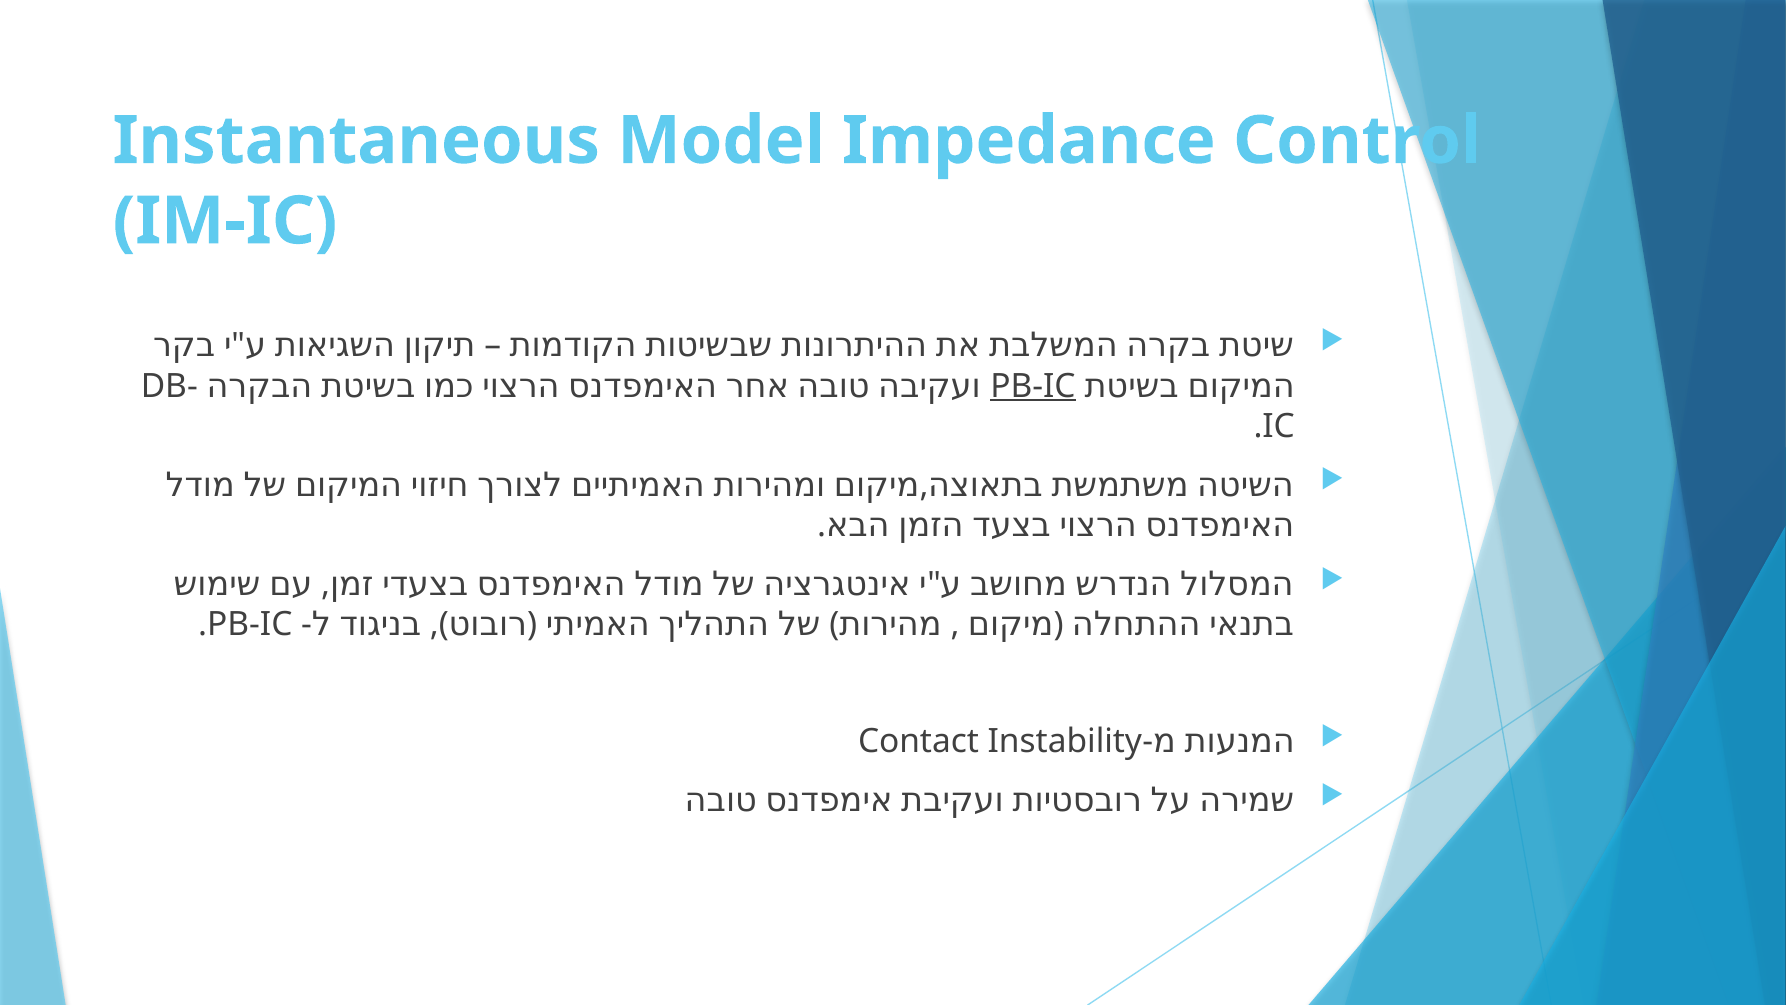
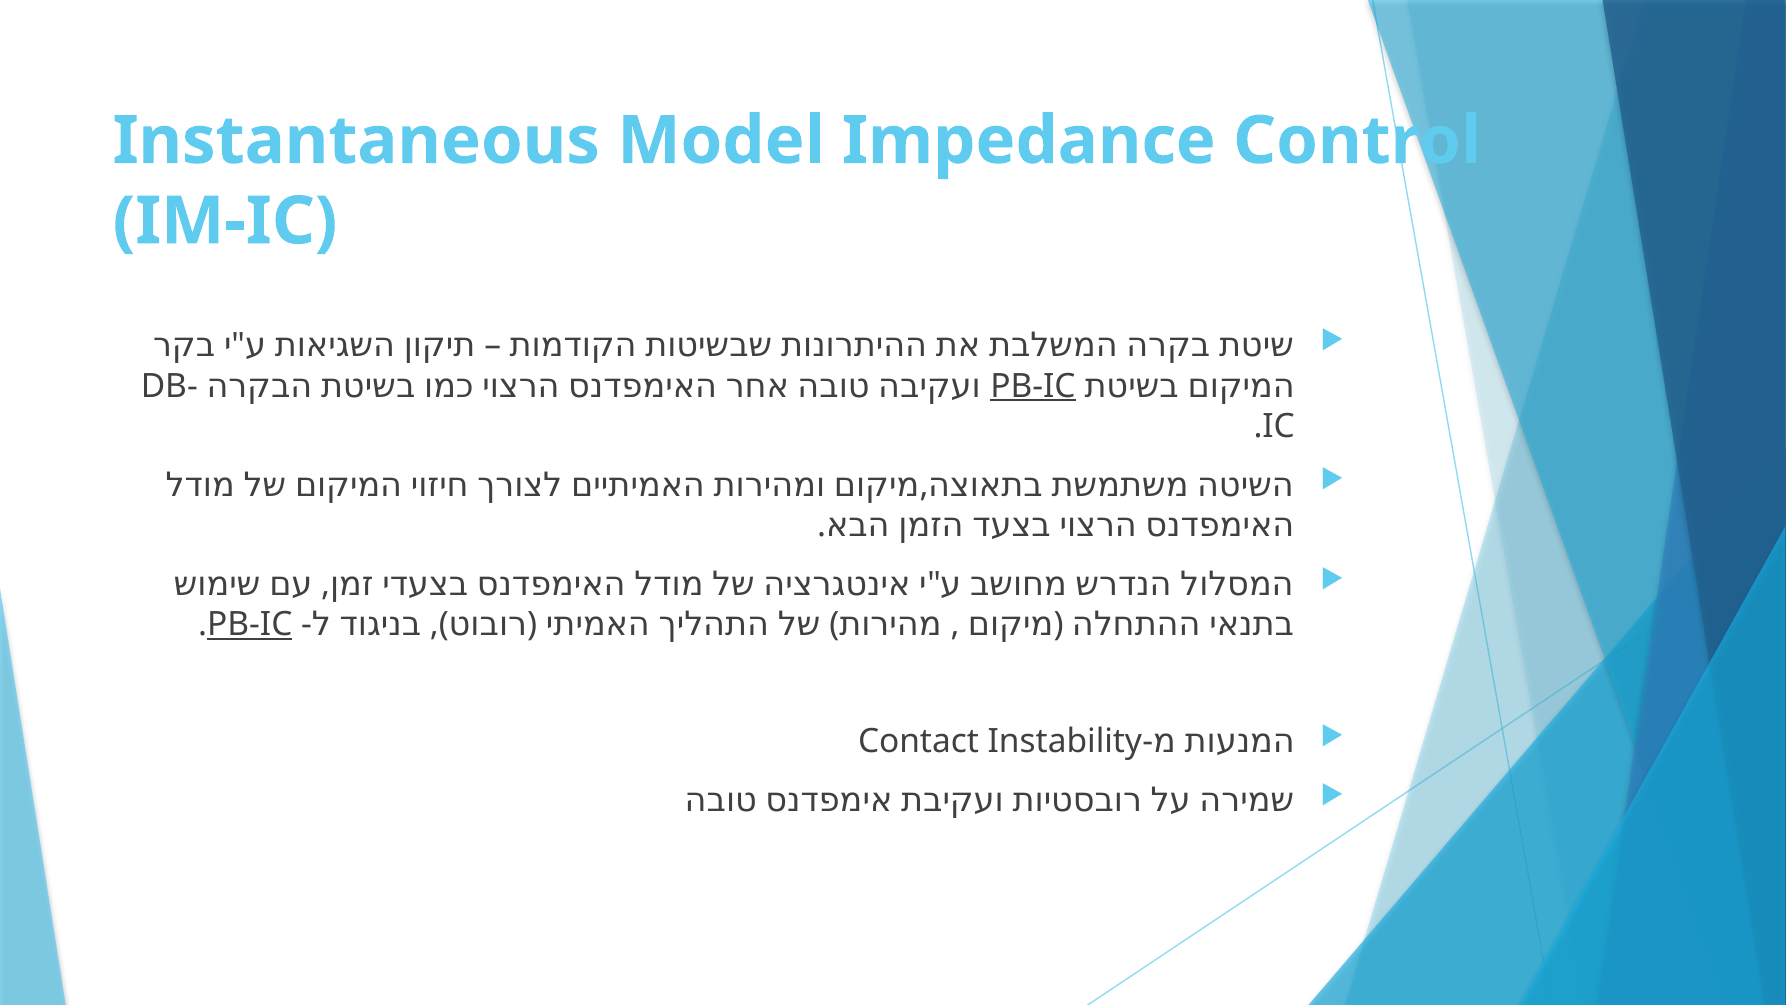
PB-IC underline: none -> present (250, 624)
